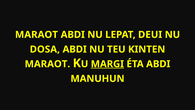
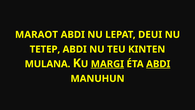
DOSA: DOSA -> TETEP (45, 49)
MARAOT: MARAOT -> MULANA (48, 64)
ABDI underline: none -> present (158, 64)
